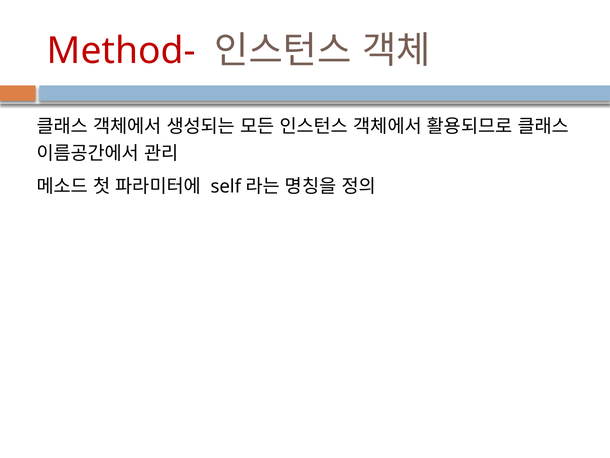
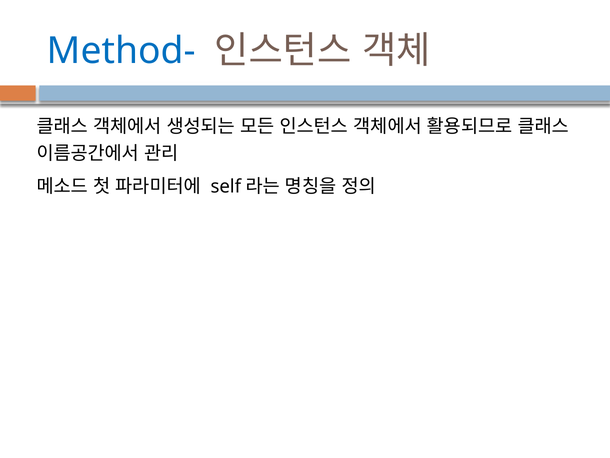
Method- colour: red -> blue (121, 51)
